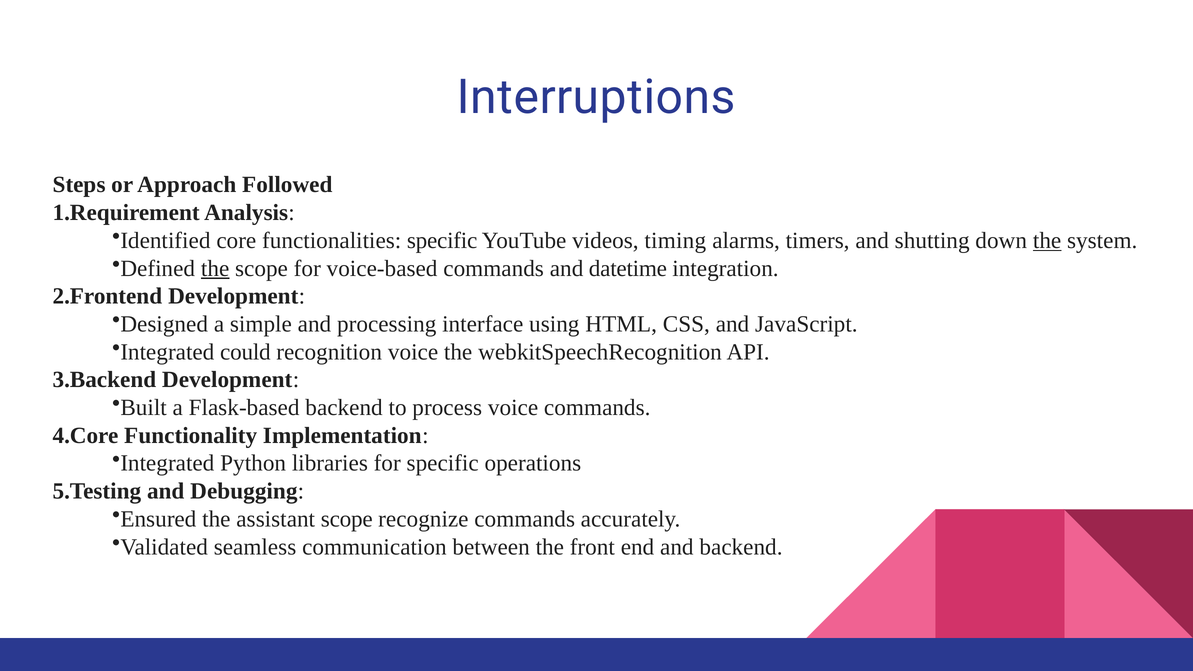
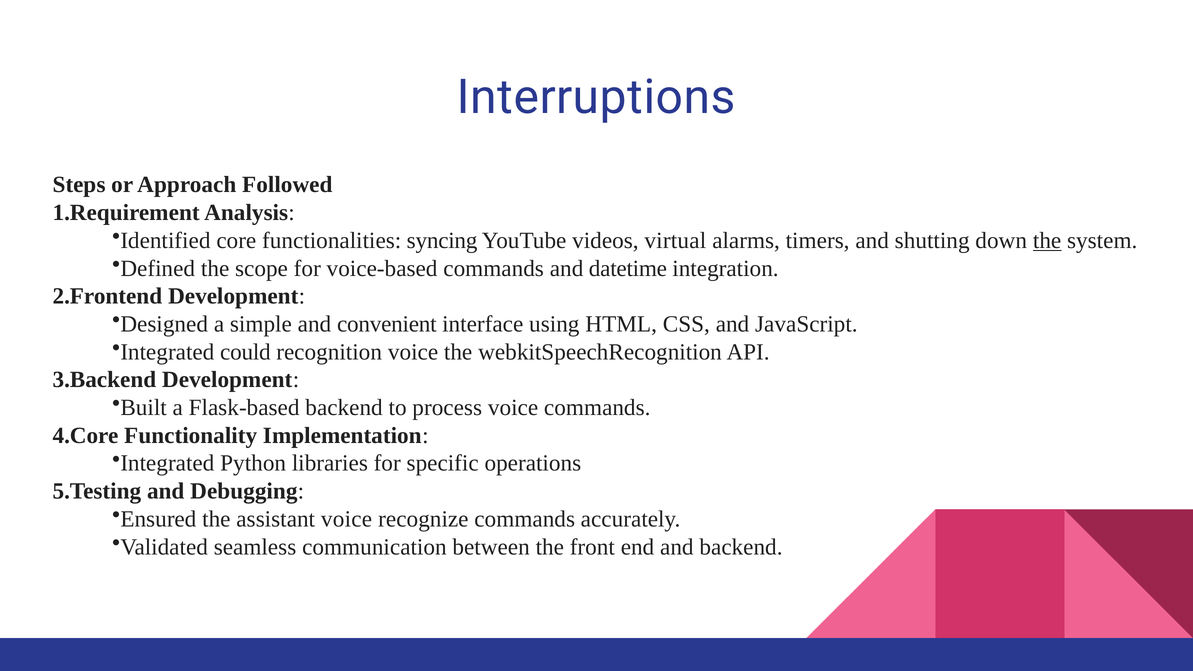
functionalities specific: specific -> syncing (442, 241)
timing: timing -> virtual (675, 241)
the underline: present -> none (215, 268)
processing: processing -> convenient (387, 324)
assistant scope: scope -> voice (347, 519)
